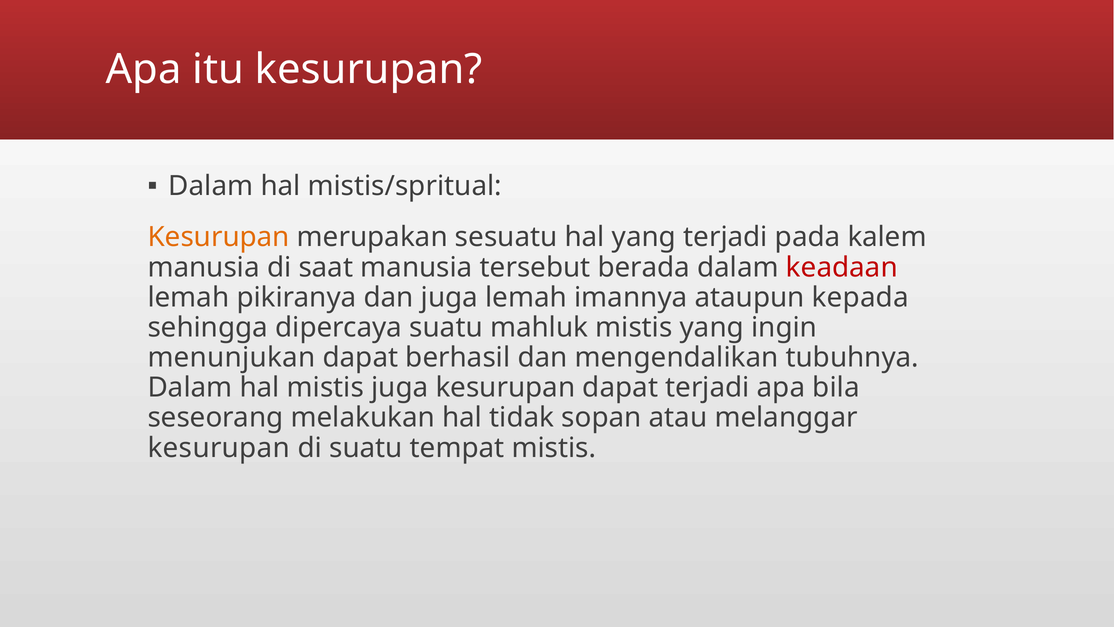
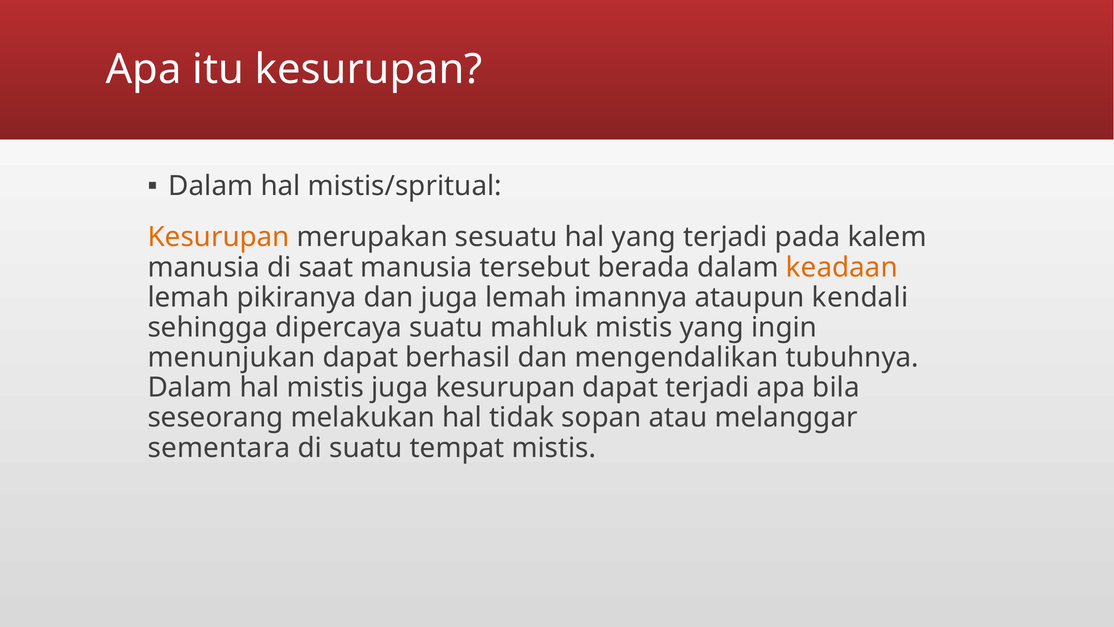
keadaan colour: red -> orange (842, 267)
kepada: kepada -> kendali (860, 297)
kesurupan: kesurupan -> sementara (219, 448)
